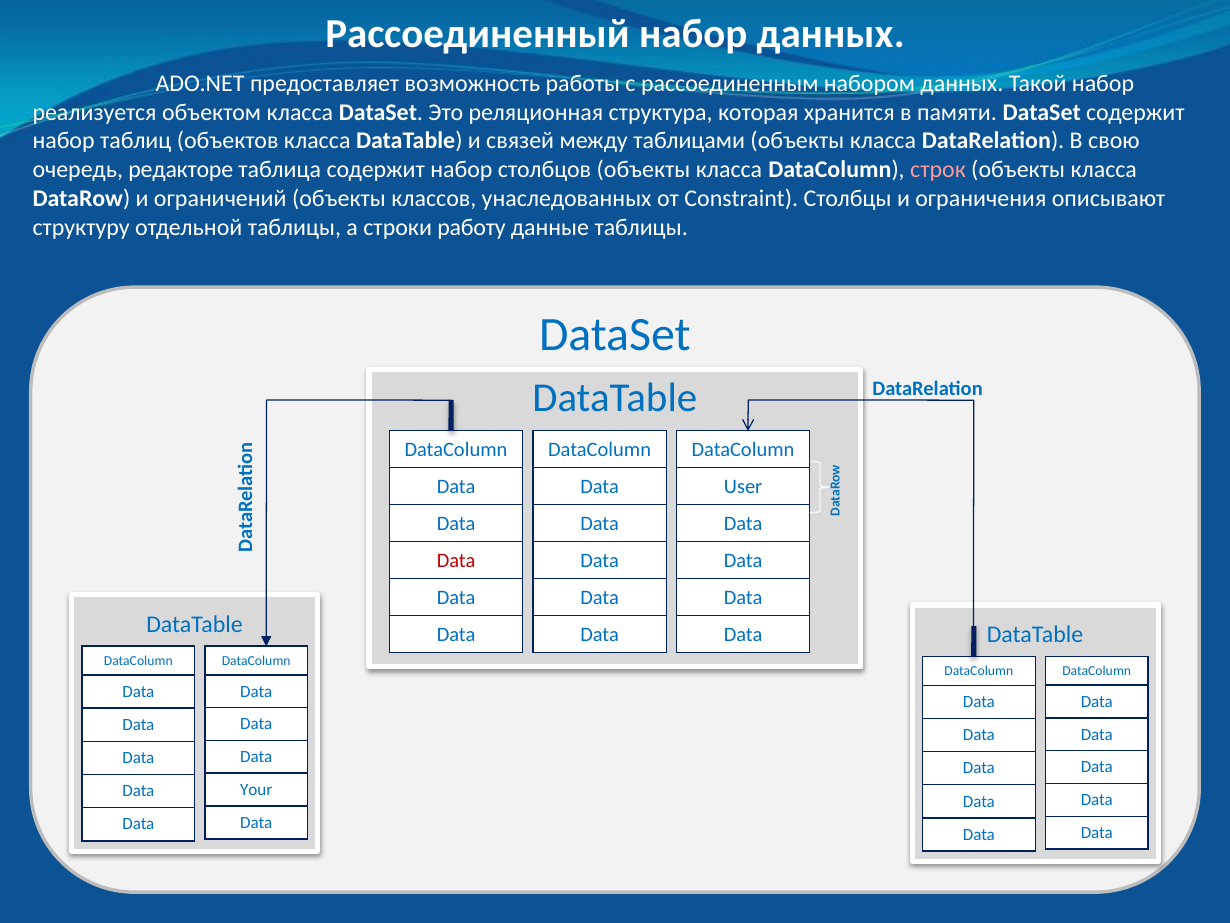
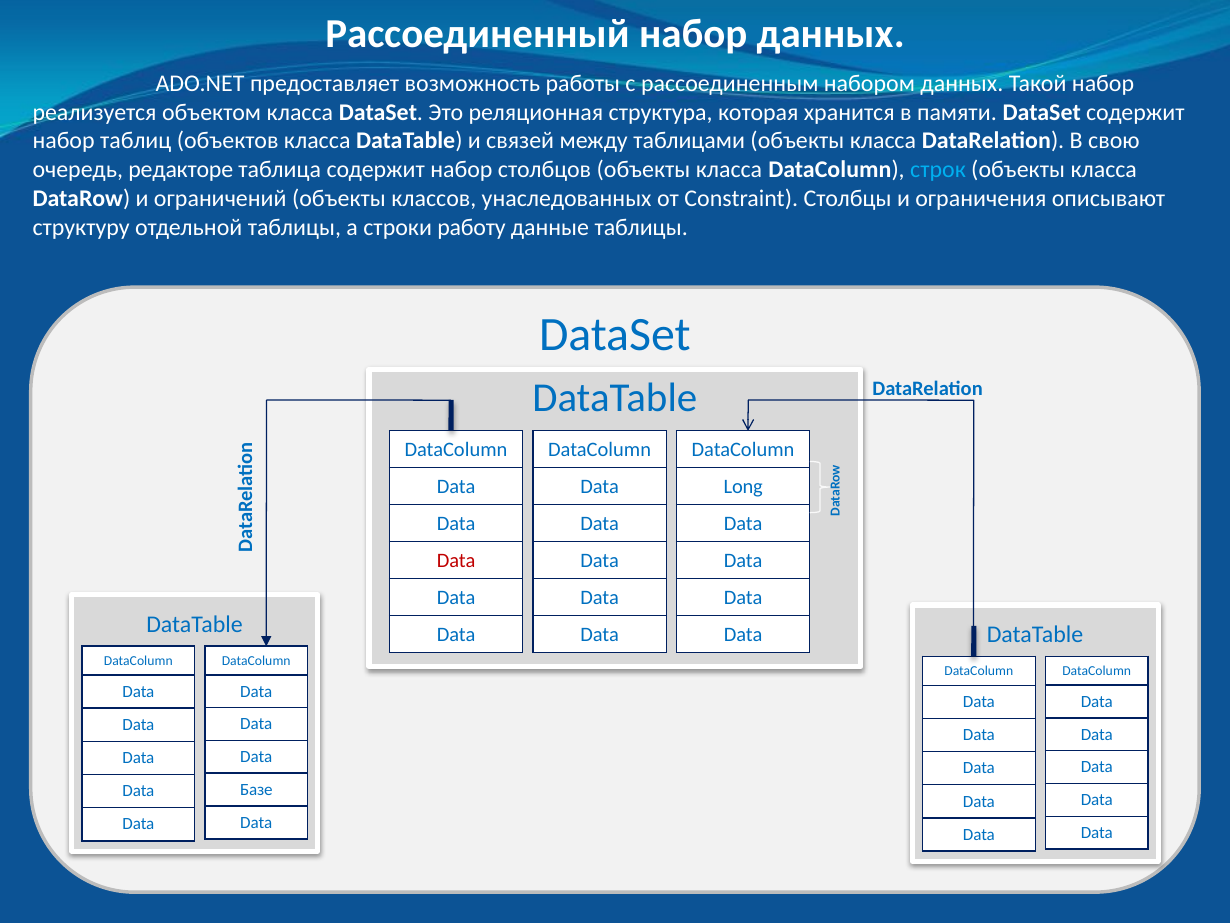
строк colour: pink -> light blue (938, 170)
User: User -> Long (743, 486)
Your: Your -> Базе (256, 789)
